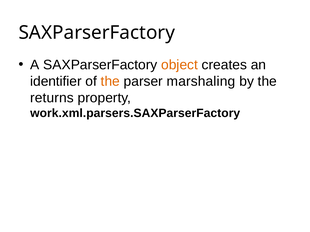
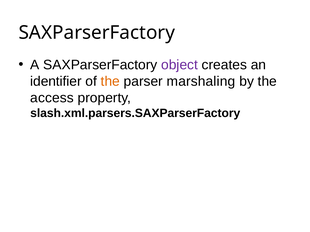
object colour: orange -> purple (180, 65)
returns: returns -> access (52, 98)
work.xml.parsers.SAXParserFactory: work.xml.parsers.SAXParserFactory -> slash.xml.parsers.SAXParserFactory (135, 113)
